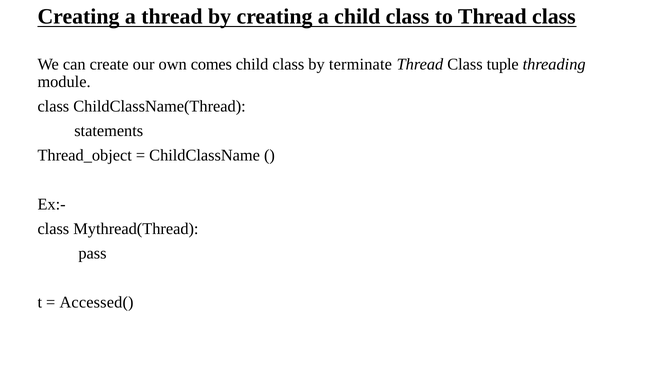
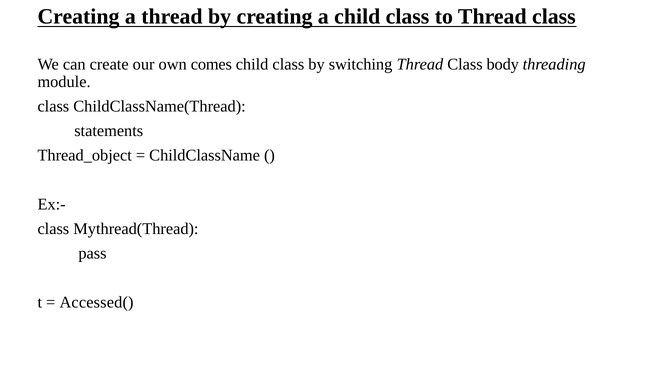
terminate: terminate -> switching (361, 64)
tuple: tuple -> body (503, 64)
